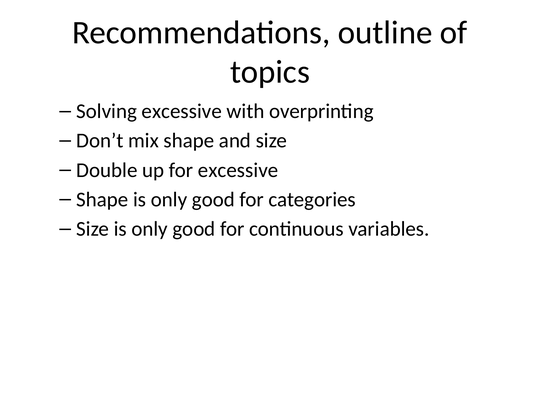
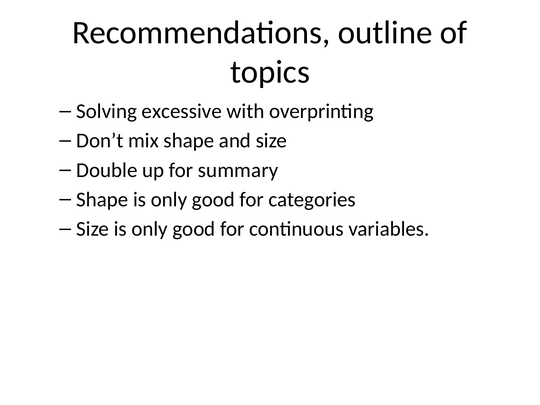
for excessive: excessive -> summary (238, 170)
